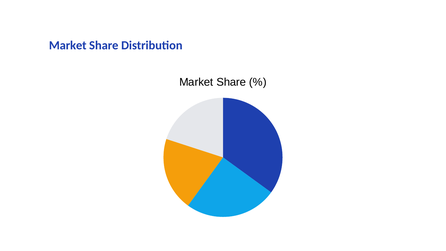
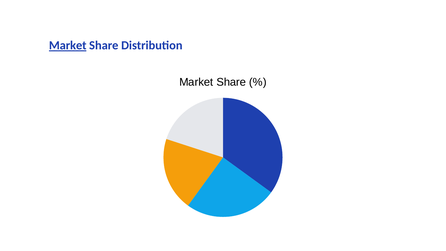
Market underline: none -> present (68, 45)
